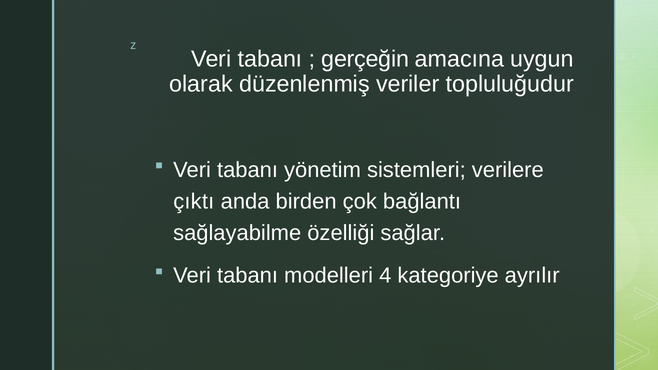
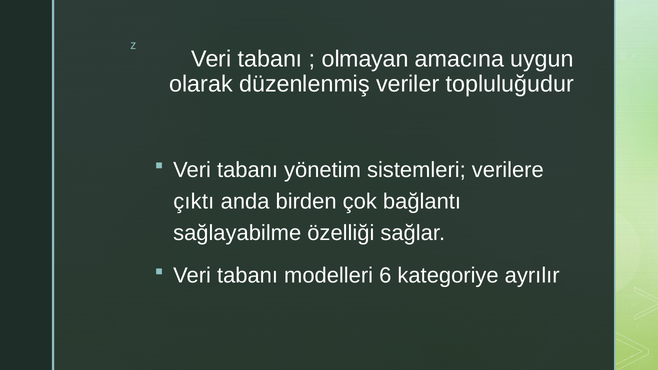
gerçeğin: gerçeğin -> olmayan (365, 59)
4: 4 -> 6 (385, 276)
